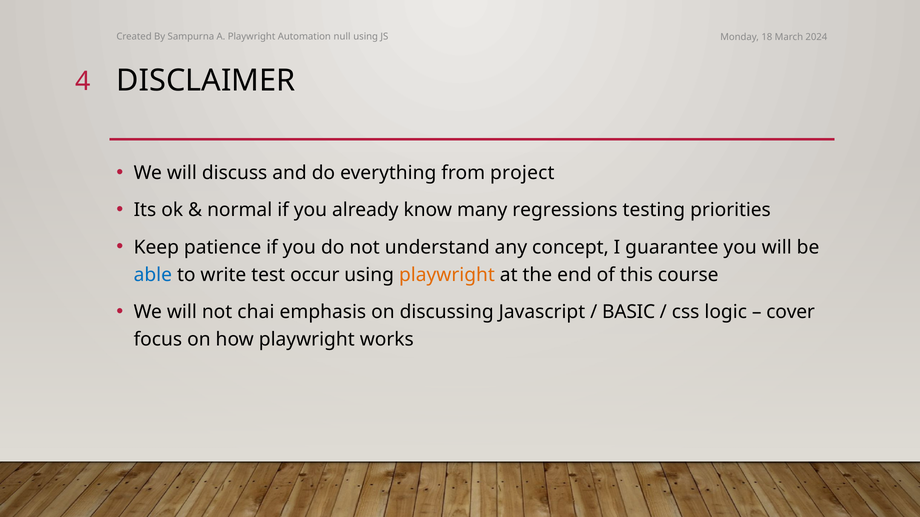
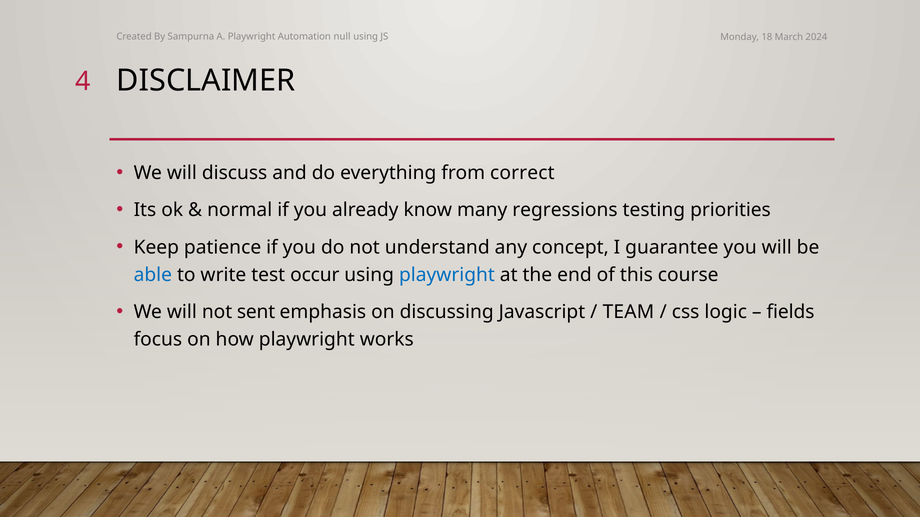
project: project -> correct (522, 173)
playwright colour: orange -> blue (447, 275)
chai: chai -> sent (256, 312)
BASIC: BASIC -> TEAM (628, 312)
cover: cover -> fields (791, 312)
